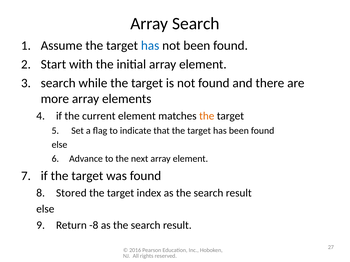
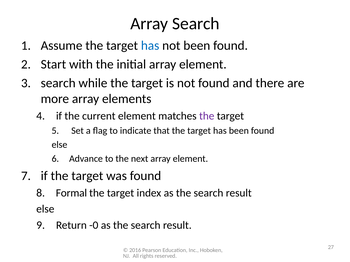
the colour: orange -> purple (207, 116)
Stored: Stored -> Formal (71, 193)
-8: -8 -> -0 (94, 226)
